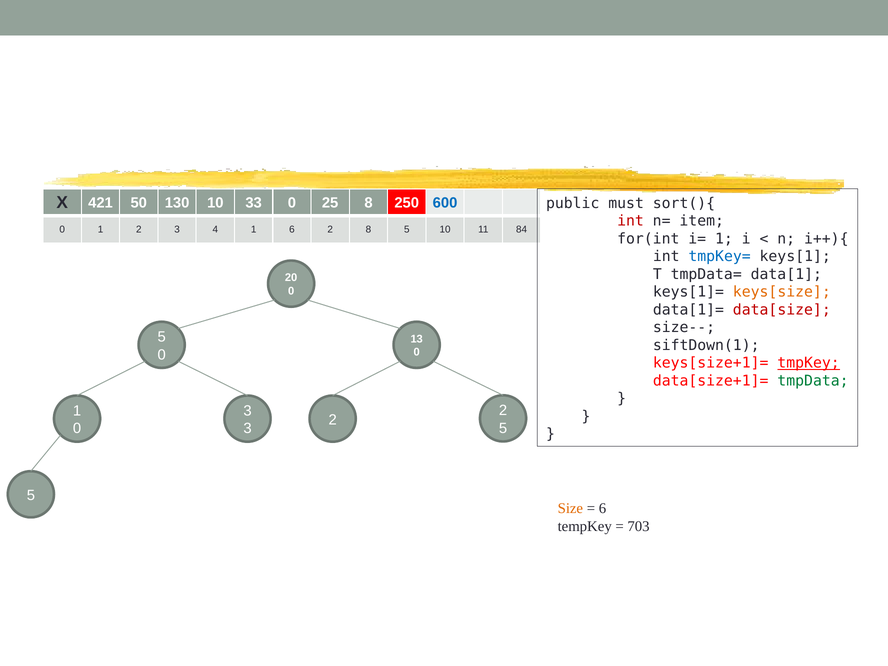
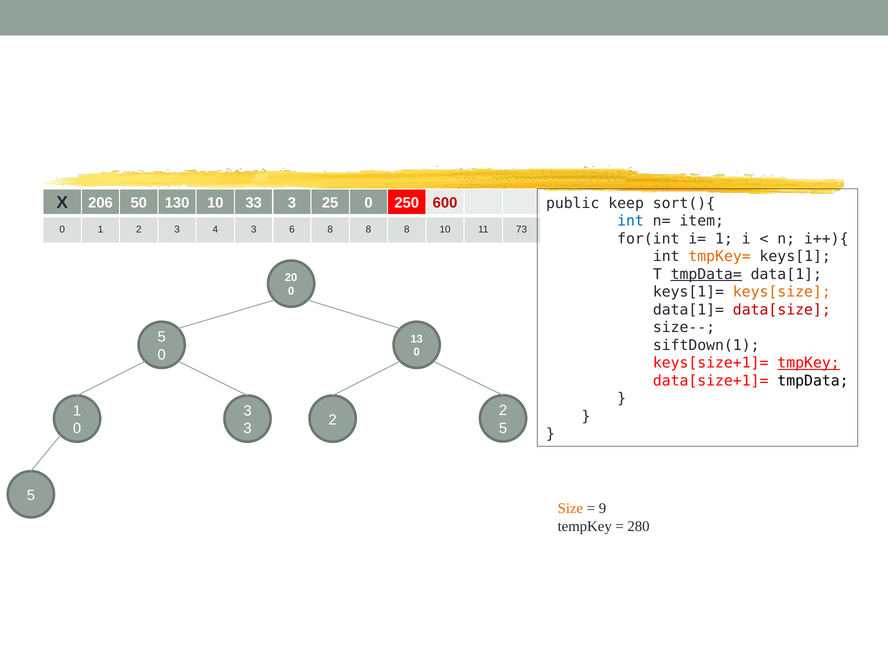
421: 421 -> 206 (101, 203)
33 0: 0 -> 3 (292, 203)
25 8: 8 -> 0 (369, 203)
600 colour: blue -> red (445, 203)
must: must -> keep (626, 203)
int colour: red -> blue (631, 221)
4 1: 1 -> 3 (254, 230)
6 2: 2 -> 8 (330, 230)
5: 5 -> 8 (407, 230)
84: 84 -> 73 (522, 230)
tmpKey= colour: blue -> orange (720, 256)
tmpData= underline: none -> present (706, 274)
tmpData colour: green -> black (813, 381)
6: 6 -> 9 (602, 508)
703: 703 -> 280 (639, 526)
